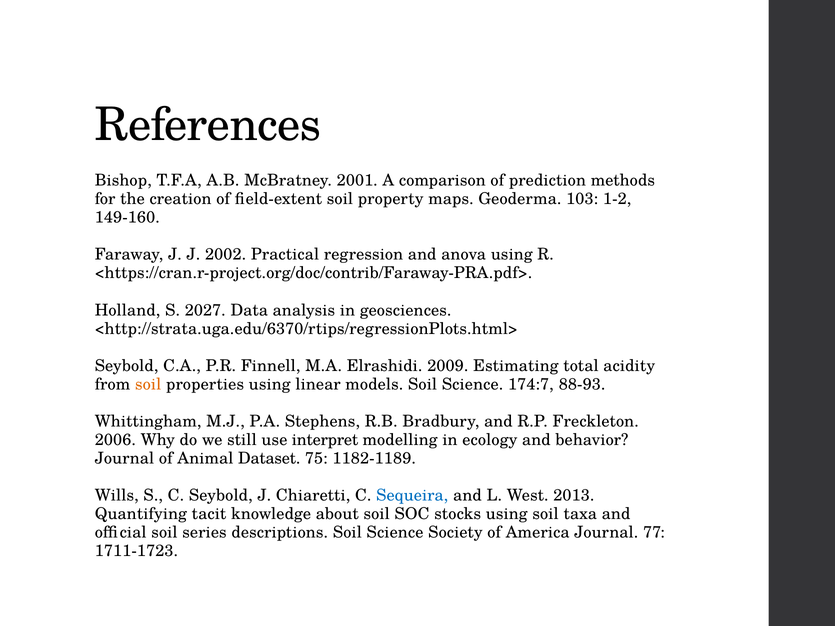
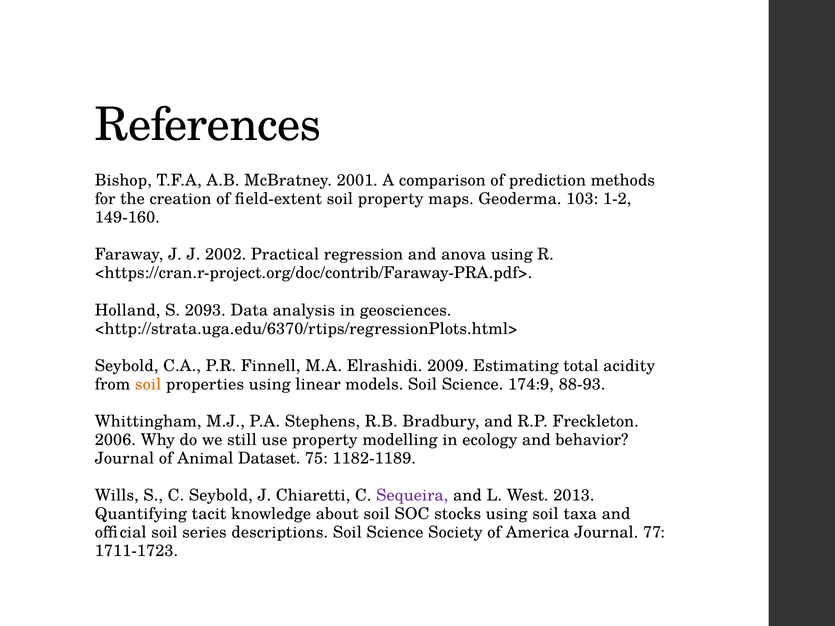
2027: 2027 -> 2093 (205, 310)
174:7: 174:7 -> 174:9 (531, 384)
use interpret: interpret -> property (325, 440)
Sequeira colour: blue -> purple (412, 496)
